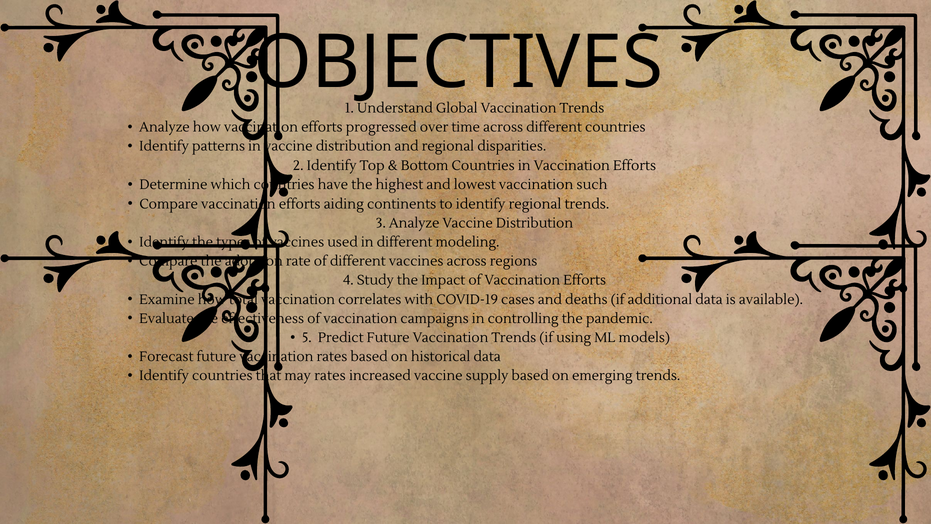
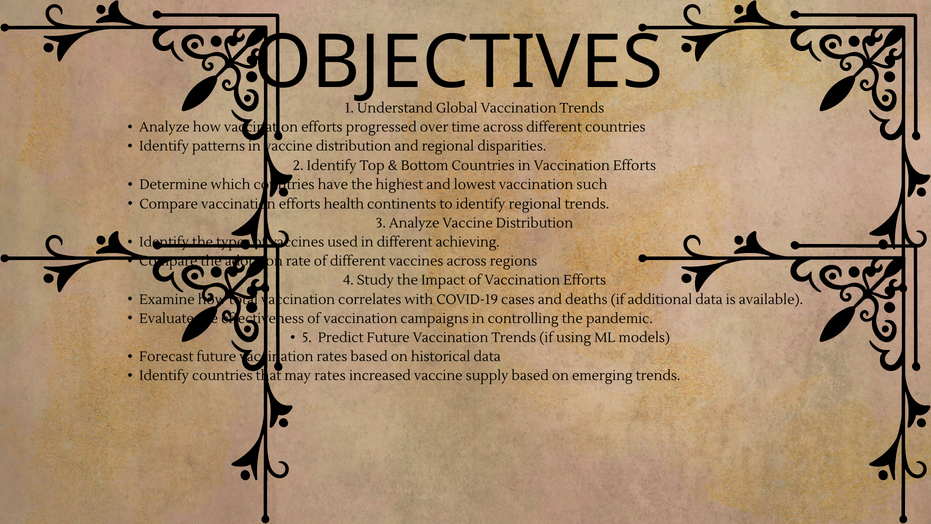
aiding: aiding -> health (344, 204)
modeling: modeling -> achieving (468, 242)
